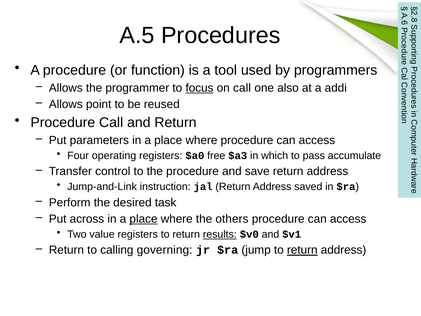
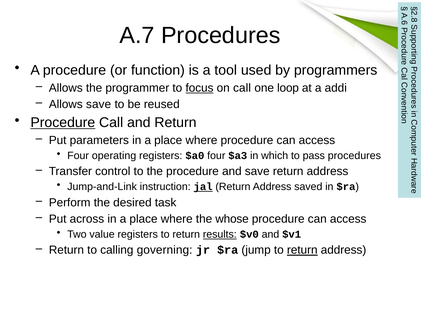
A.5: A.5 -> A.7 (137, 36)
also: also -> loop (288, 88)
Allows point: point -> save (99, 104)
Procedure underline: none -> present (63, 123)
$a0 free: free -> four (216, 156)
pass accumulate: accumulate -> procedures (354, 156)
jal underline: none -> present (203, 187)
place underline: present -> none (144, 219)
others: others -> whose (232, 219)
